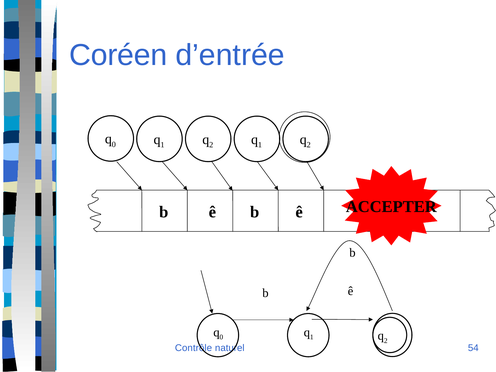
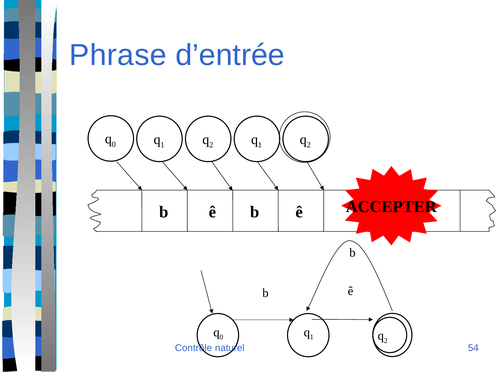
Coréen: Coréen -> Phrase (118, 55)
